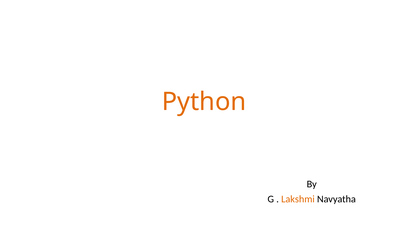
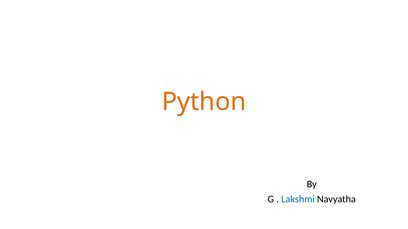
Lakshmi colour: orange -> blue (298, 200)
